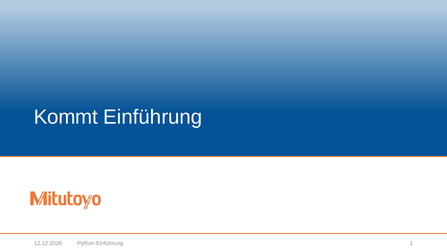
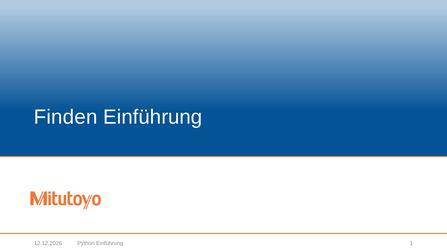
Kommt: Kommt -> Finden (66, 117)
